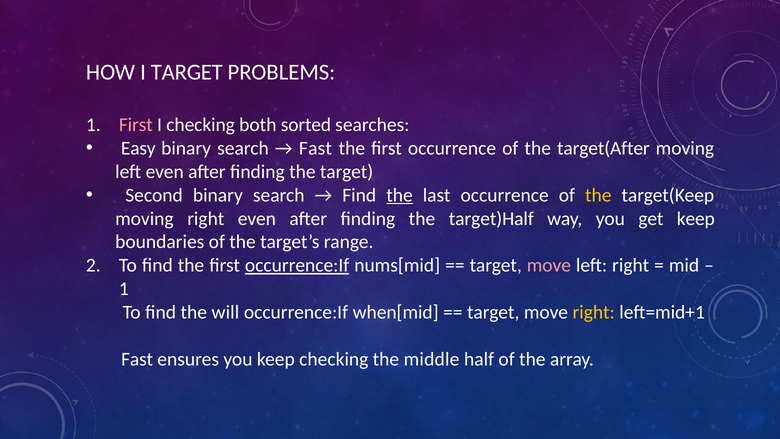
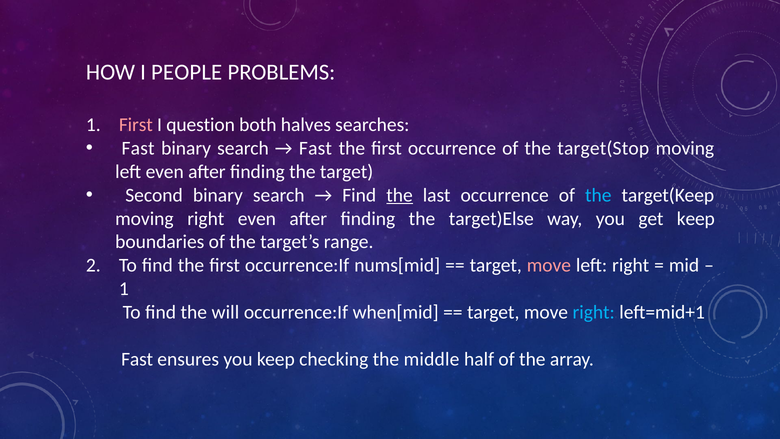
I TARGET: TARGET -> PEOPLE (187, 72)
I checking: checking -> question (201, 125)
sorted: sorted -> halves (306, 125)
Easy: Easy -> Fast (138, 148)
target(After: target(After -> target(Stop (603, 148)
the colour: yellow -> light blue (598, 195)
target)Half: target)Half -> target)Else (491, 218)
occurrence:If underline: present -> none (297, 265)
right colour: yellow -> light blue (594, 312)
